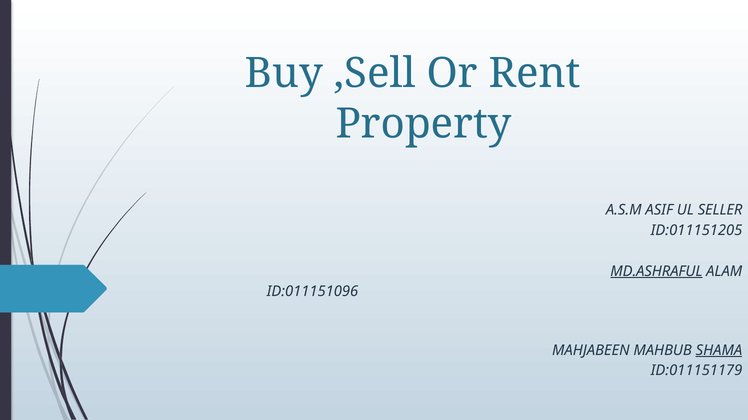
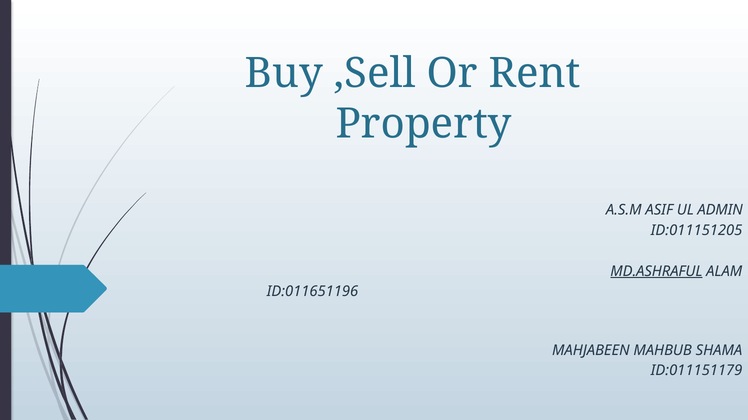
SELLER: SELLER -> ADMIN (720, 210)
ID:011151096: ID:011151096 -> ID:011651196 (312, 292)
SHAMA underline: present -> none (719, 351)
